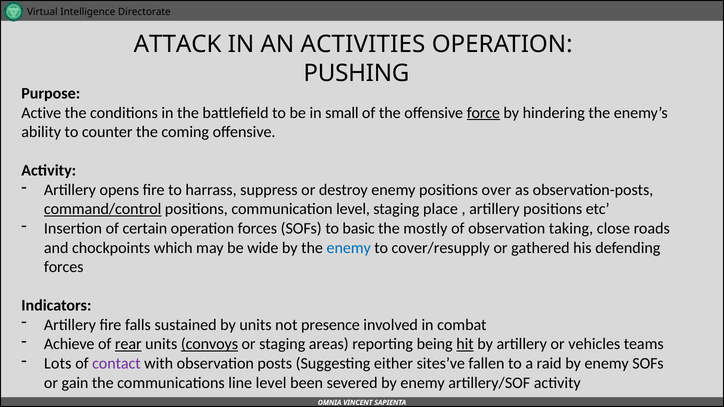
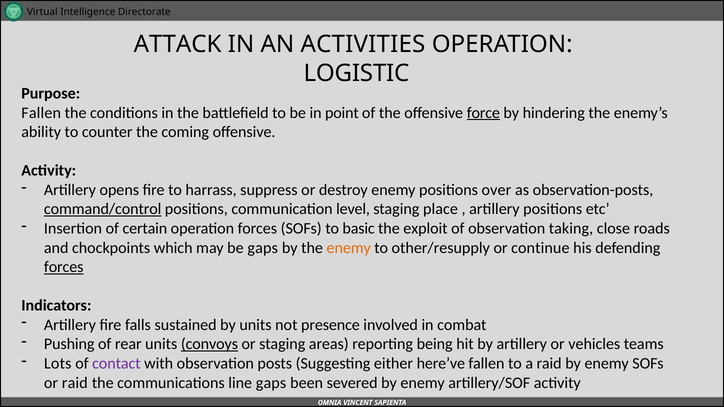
PUSHING: PUSHING -> LOGISTIC (356, 73)
Active: Active -> Fallen (41, 113)
small: small -> point (342, 113)
mostly: mostly -> exploit (425, 229)
be wide: wide -> gaps (263, 248)
enemy colour: blue -> orange (349, 248)
cover/resupply: cover/resupply -> other/resupply (441, 248)
gathered: gathered -> continue (540, 248)
forces underline: none -> present (64, 267)
Achieve: Achieve -> Pushing (69, 344)
rear underline: present -> none (128, 344)
hit underline: present -> none (465, 344)
sites’ve: sites’ve -> here’ve (441, 364)
or gain: gain -> raid (75, 383)
line level: level -> gaps (271, 383)
